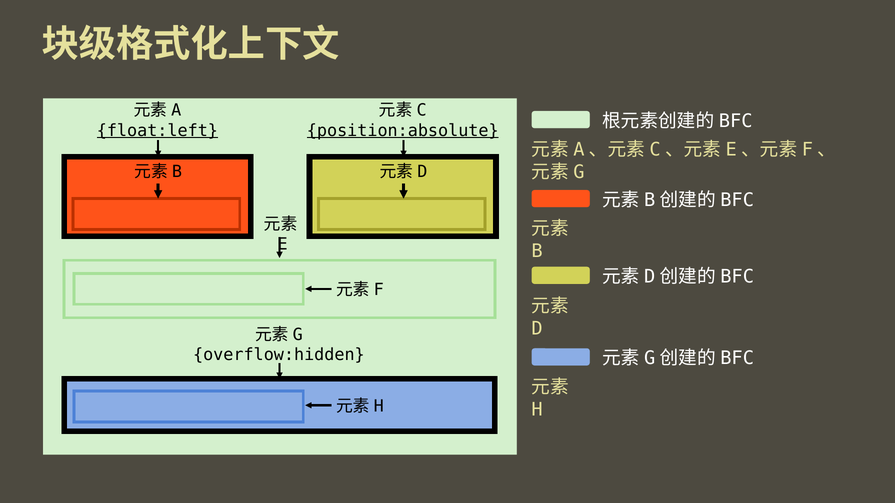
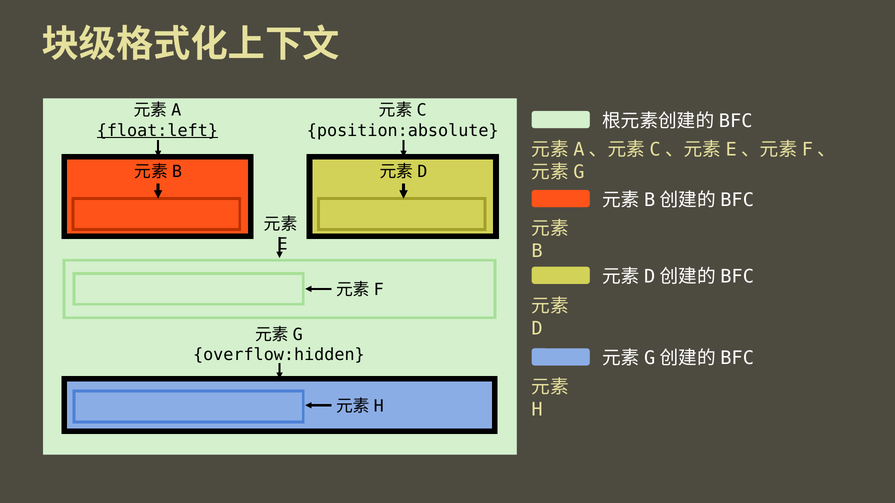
position:absolute underline: present -> none (403, 131)
